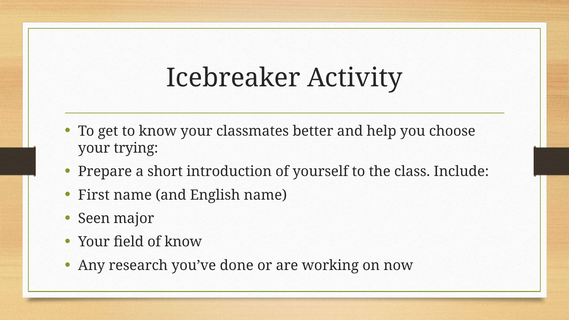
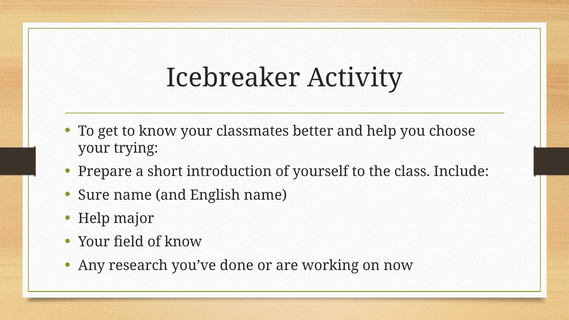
First: First -> Sure (94, 195)
Seen: Seen -> Help (94, 218)
